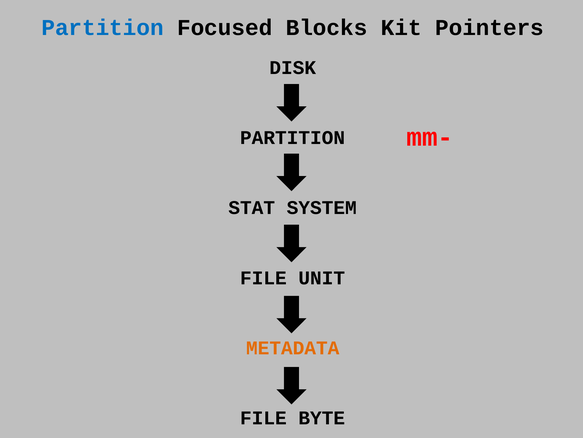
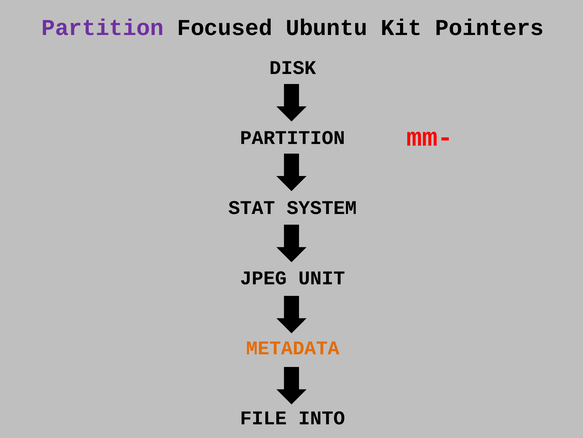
Partition colour: blue -> purple (103, 27)
Blocks: Blocks -> Ubuntu (327, 27)
FILE: FILE -> JPEG (264, 277)
BYTE: BYTE -> INTO (322, 417)
